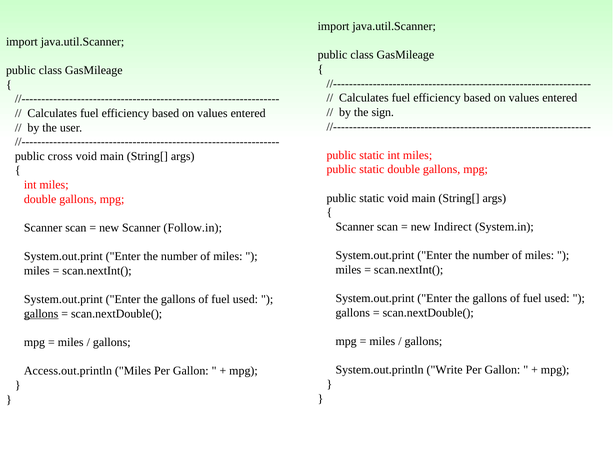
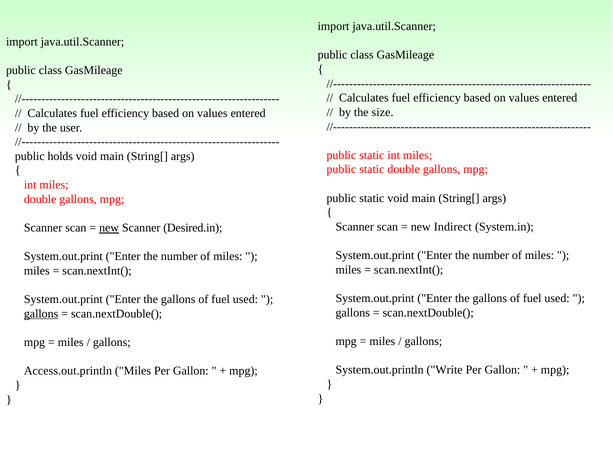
sign: sign -> size (383, 112)
cross: cross -> holds (60, 156)
new underline: none -> present (109, 228)
Follow.in: Follow.in -> Desired.in (193, 228)
